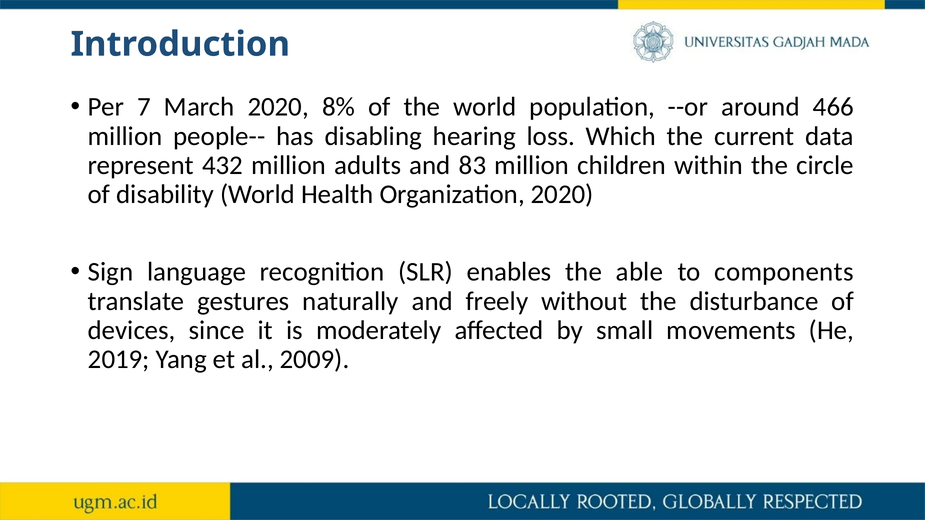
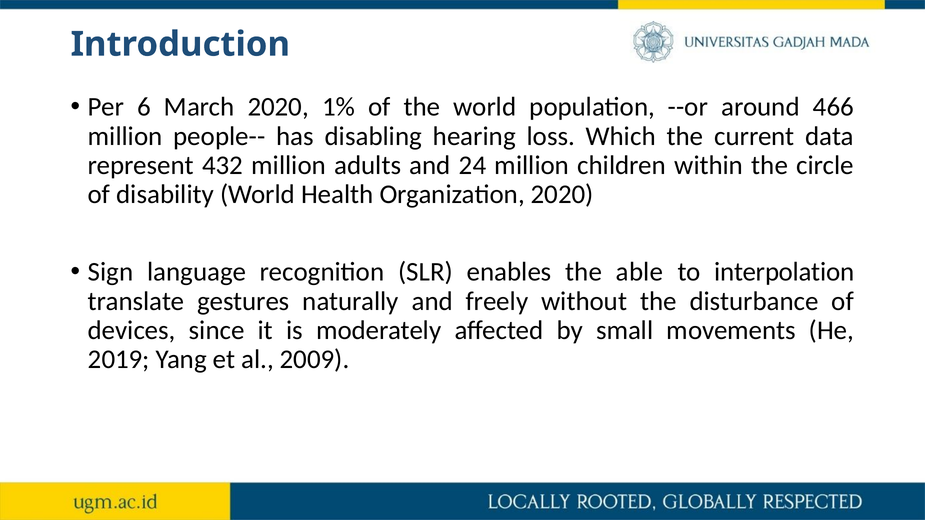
7: 7 -> 6 (144, 107)
8%: 8% -> 1% (338, 107)
83: 83 -> 24 (473, 165)
components: components -> interpolation (784, 272)
